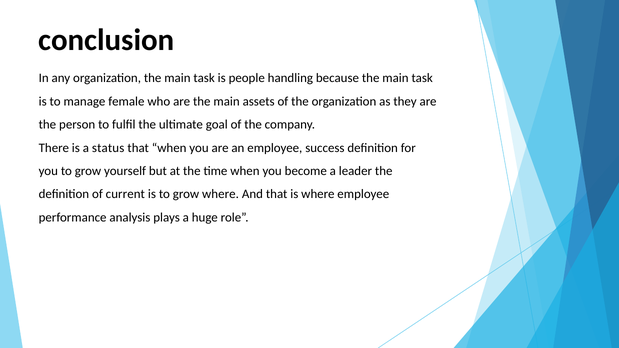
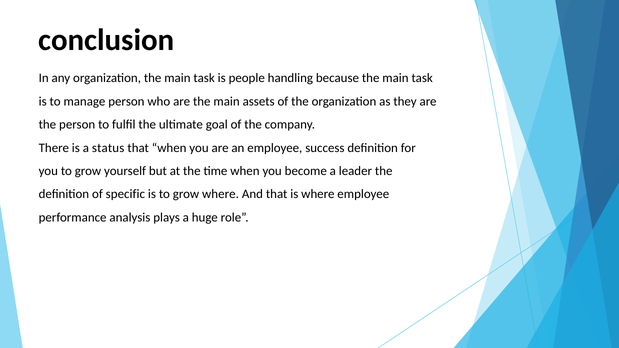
manage female: female -> person (126, 101)
current: current -> specific (125, 194)
